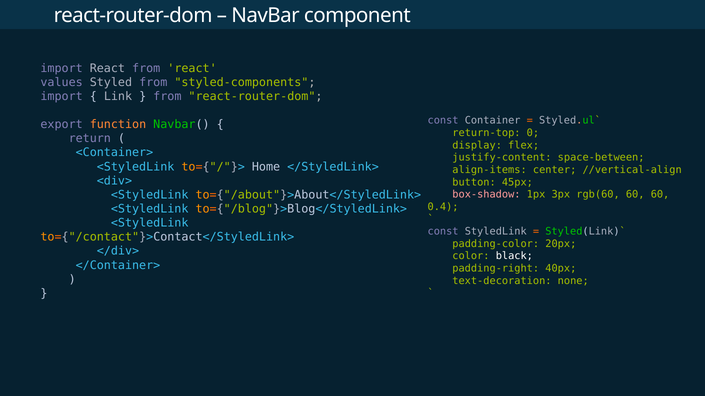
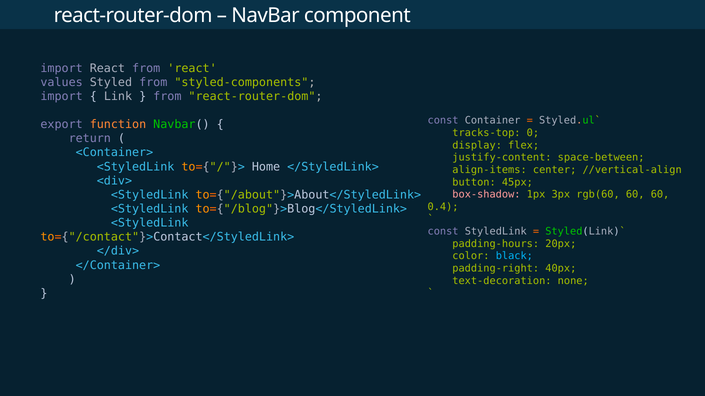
return-top: return-top -> tracks-top (486, 133)
padding-color: padding-color -> padding-hours (496, 244)
black colour: white -> light blue (514, 256)
